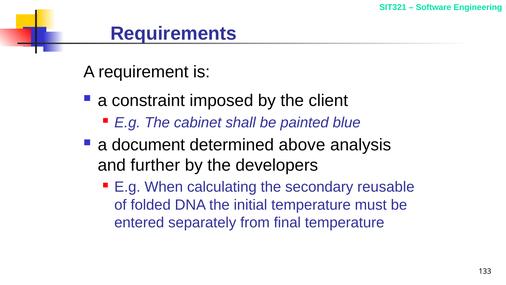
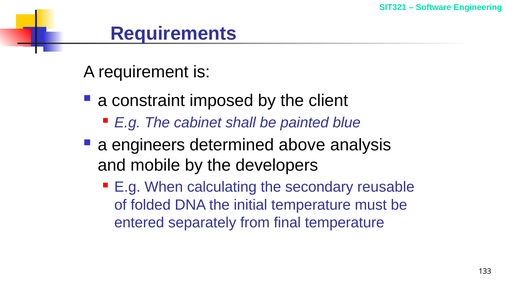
document: document -> engineers (148, 145)
further: further -> mobile (155, 165)
